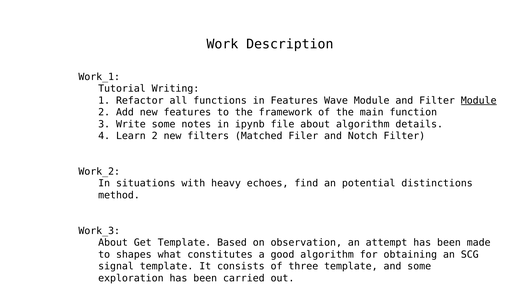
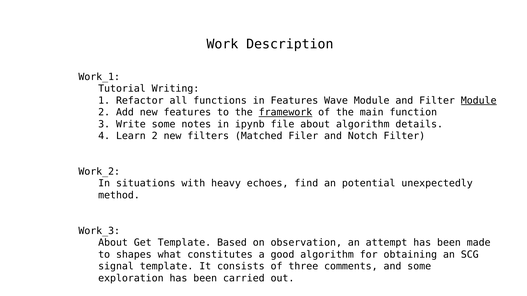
framework underline: none -> present (285, 113)
distinctions: distinctions -> unexpectedly (437, 184)
three template: template -> comments (351, 267)
